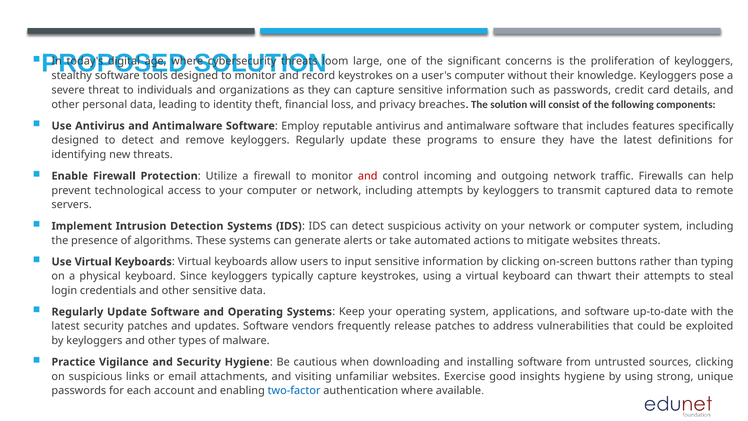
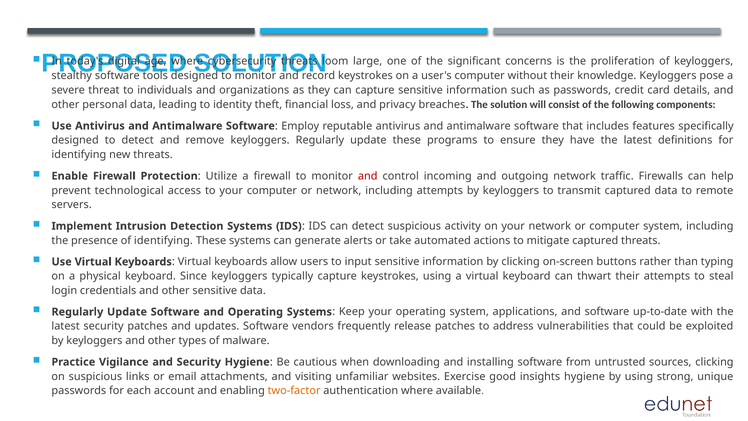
of algorithms: algorithms -> identifying (163, 240)
mitigate websites: websites -> captured (595, 240)
two-factor colour: blue -> orange (294, 391)
